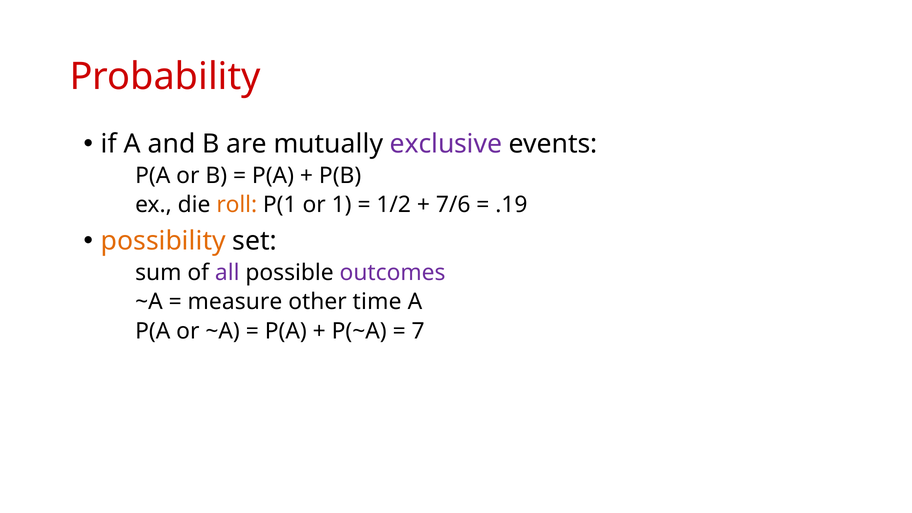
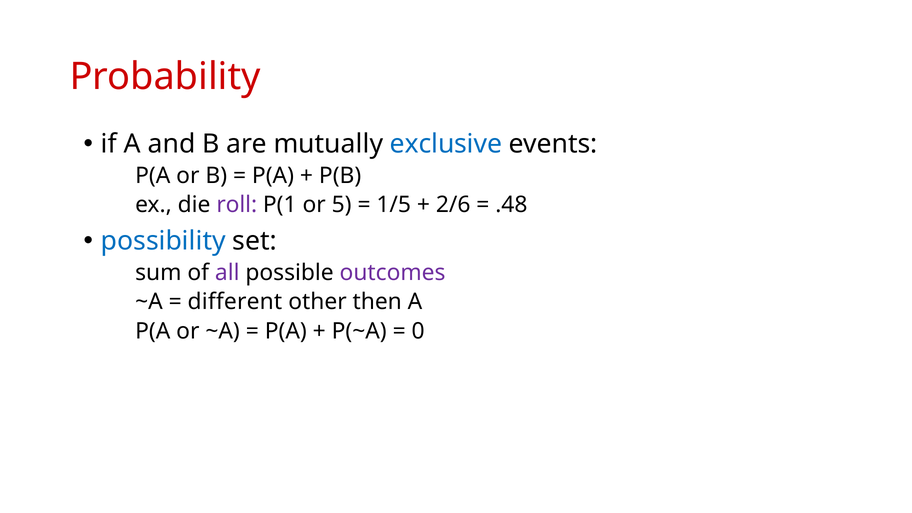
exclusive colour: purple -> blue (446, 144)
roll colour: orange -> purple (237, 205)
1: 1 -> 5 (342, 205)
1/2: 1/2 -> 1/5 (394, 205)
7/6: 7/6 -> 2/6 (453, 205)
.19: .19 -> .48 (511, 205)
possibility colour: orange -> blue (163, 241)
measure: measure -> different (235, 302)
time: time -> then (377, 302)
7: 7 -> 0 (418, 331)
